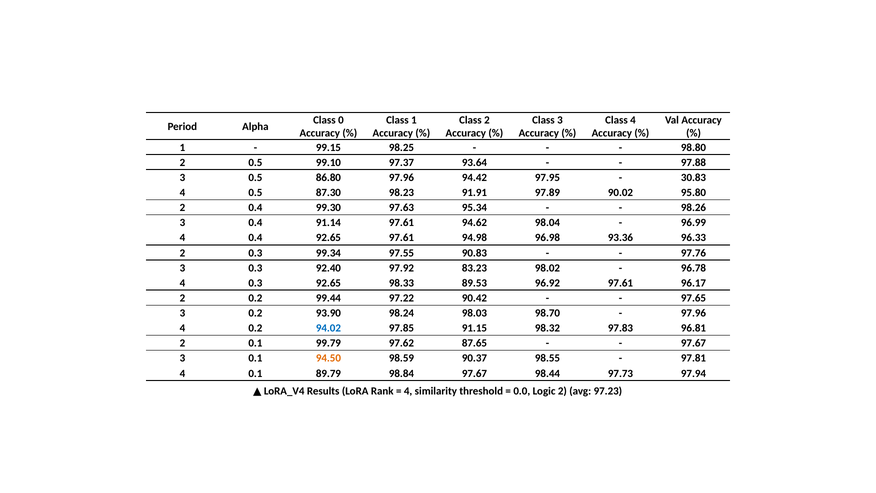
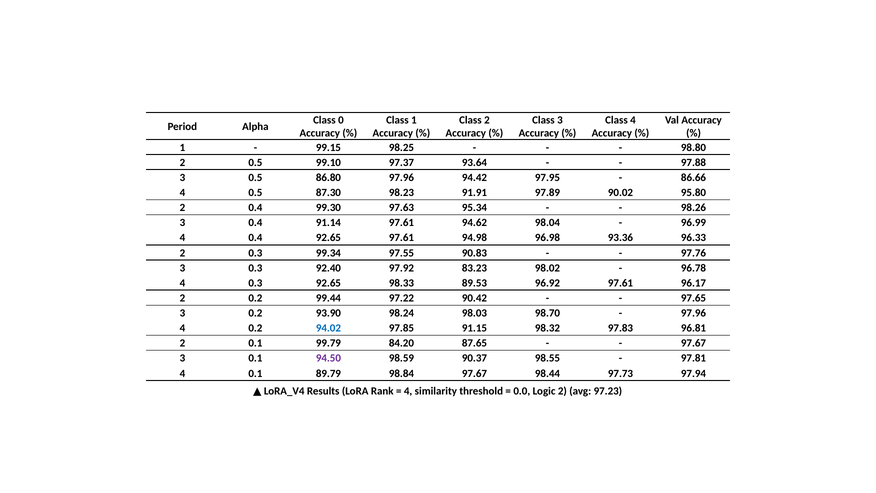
30.83: 30.83 -> 86.66 (694, 178)
97.62: 97.62 -> 84.20 (401, 343)
94.50 colour: orange -> purple (328, 358)
